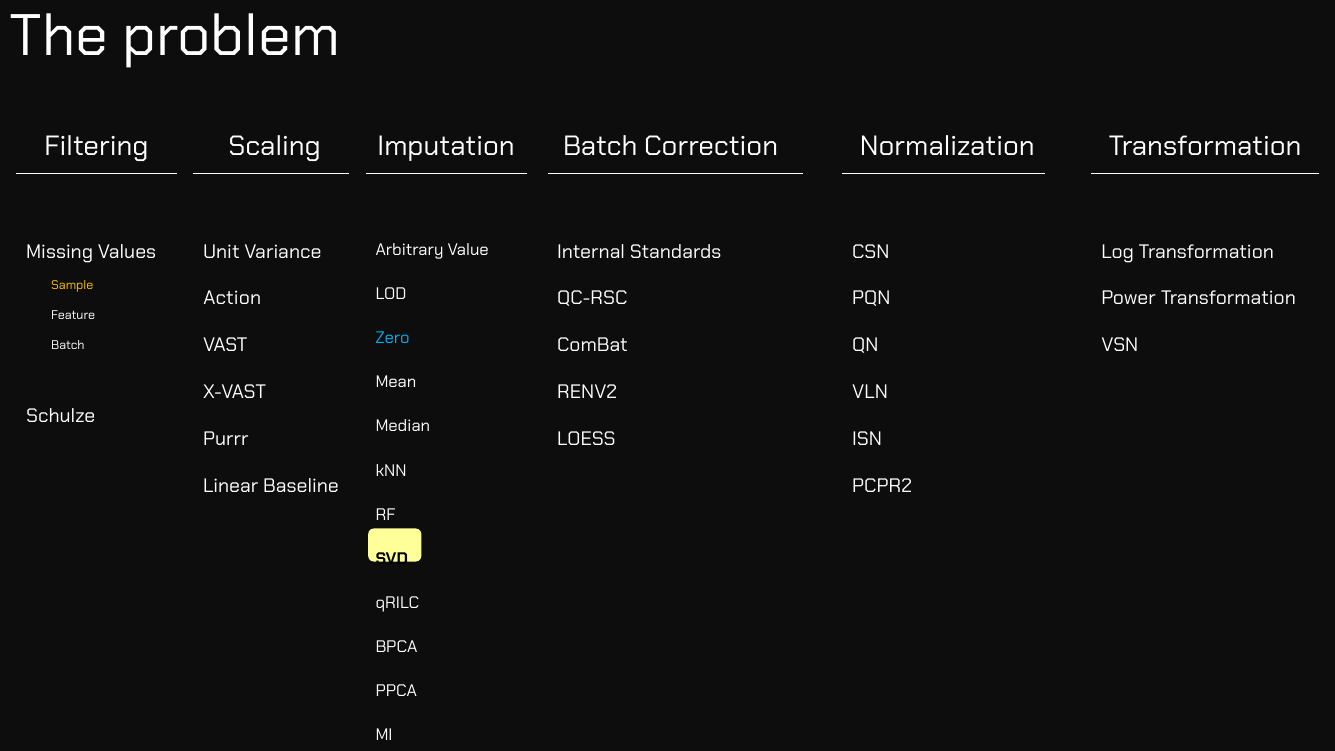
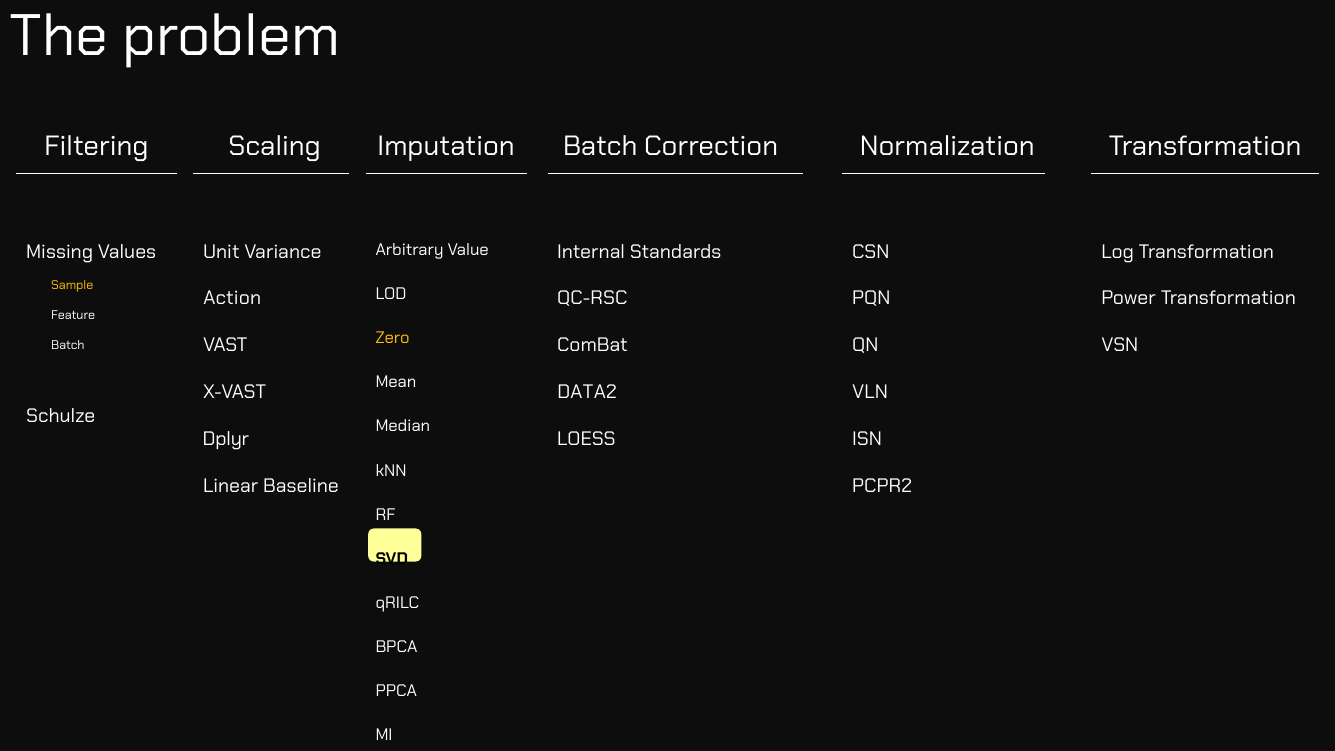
Zero colour: light blue -> yellow (393, 338)
RENV2: RENV2 -> DATA2 (587, 392)
Purrr: Purrr -> Dplyr (226, 439)
